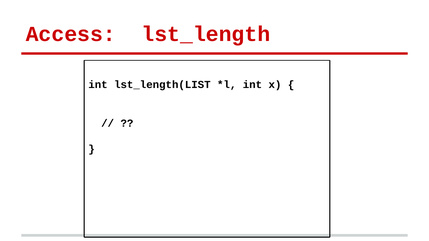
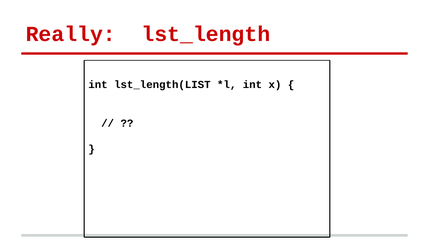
Access: Access -> Really (71, 34)
